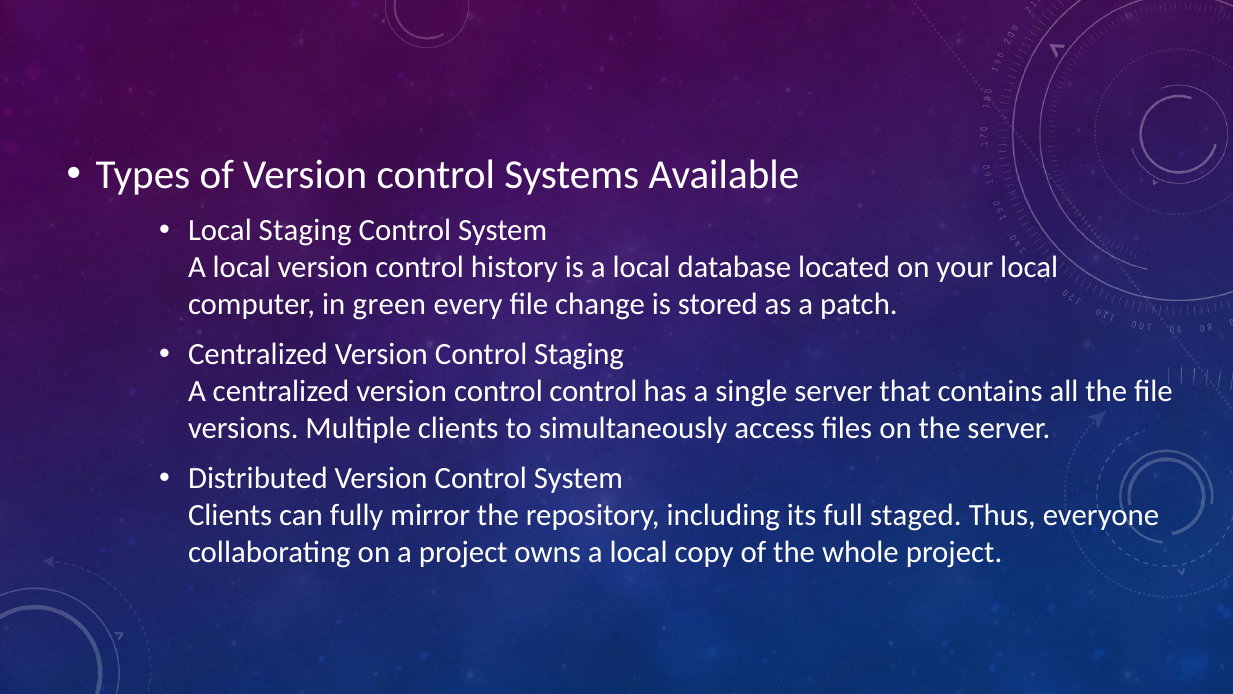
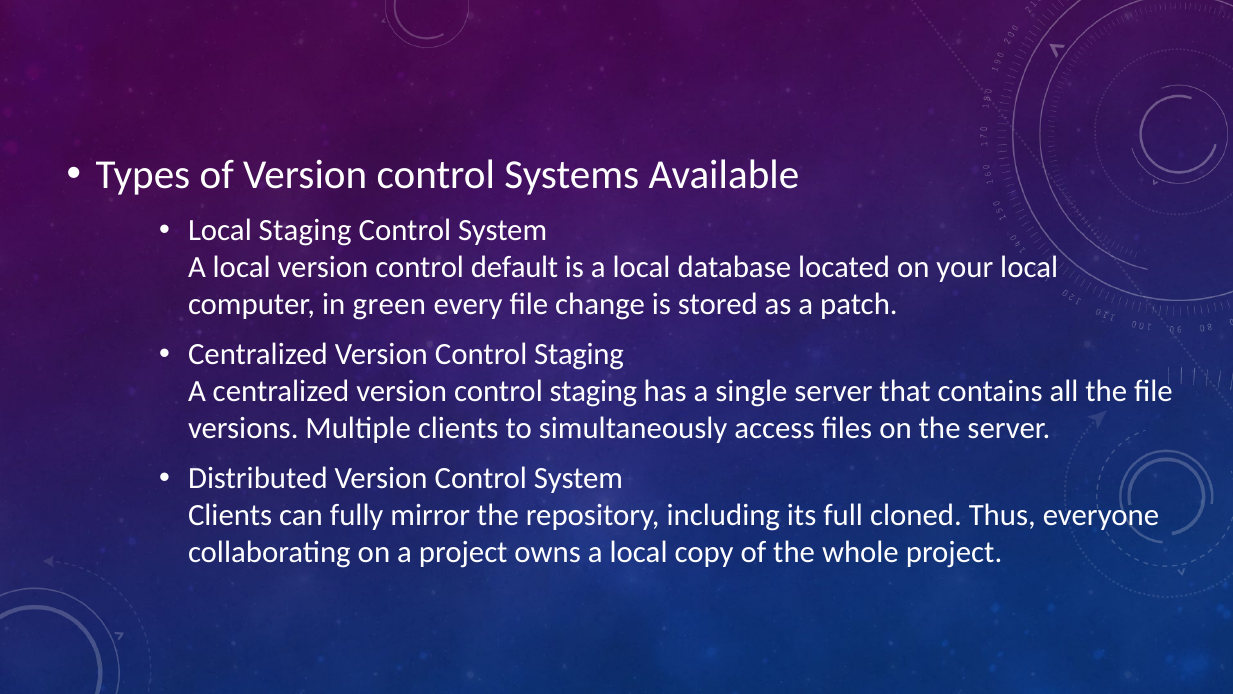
history: history -> default (515, 268)
control: control -> staging (593, 391)
staged: staged -> cloned (916, 515)
